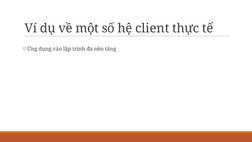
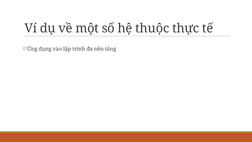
client: client -> thuộc (152, 28)
